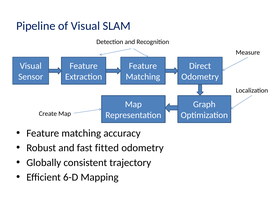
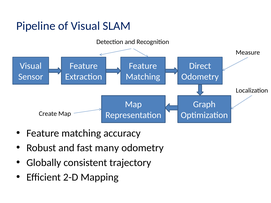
fitted: fitted -> many (107, 148)
6-D: 6-D -> 2-D (71, 178)
